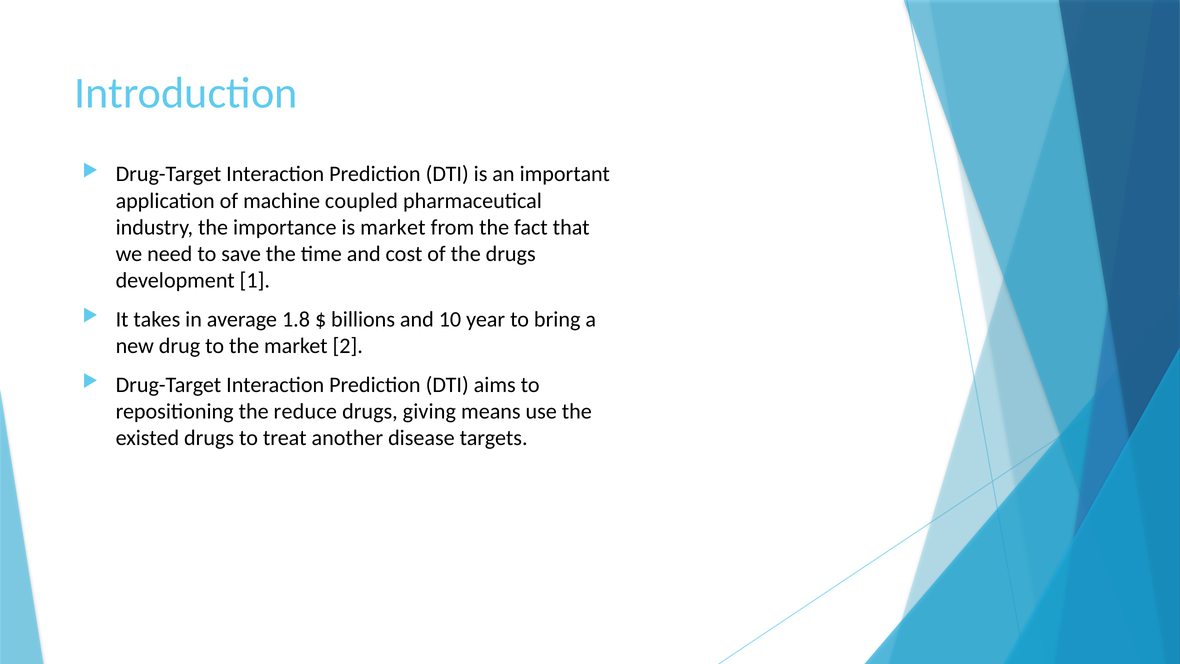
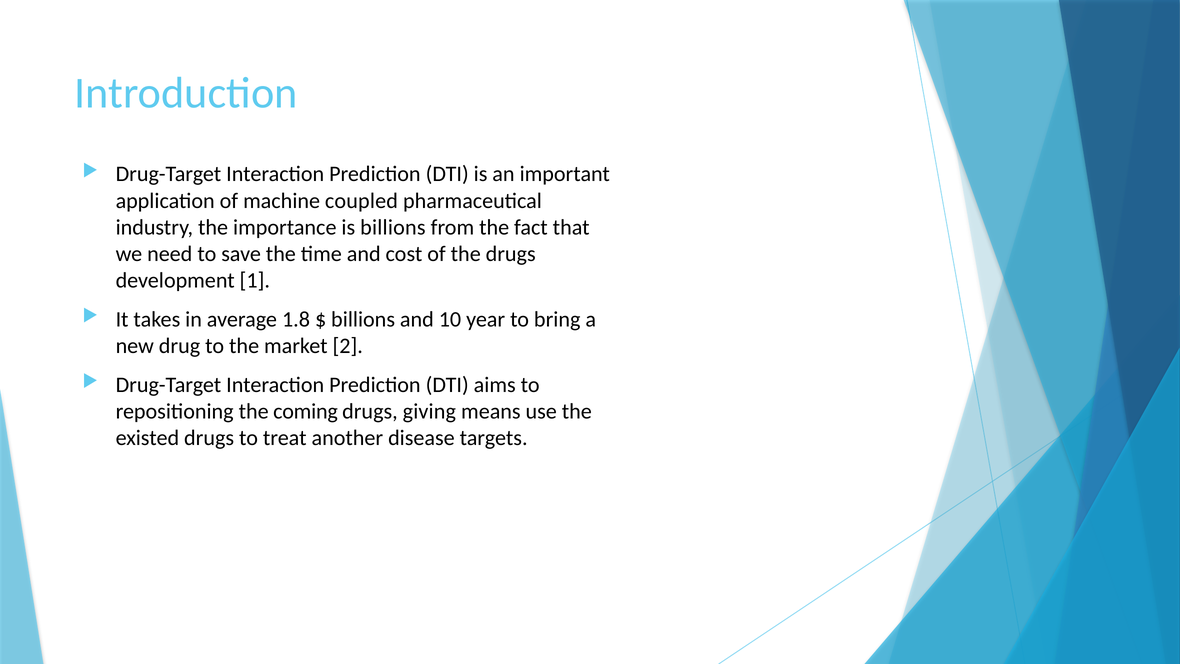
is market: market -> billions (393, 227)
reduce: reduce -> coming (305, 411)
